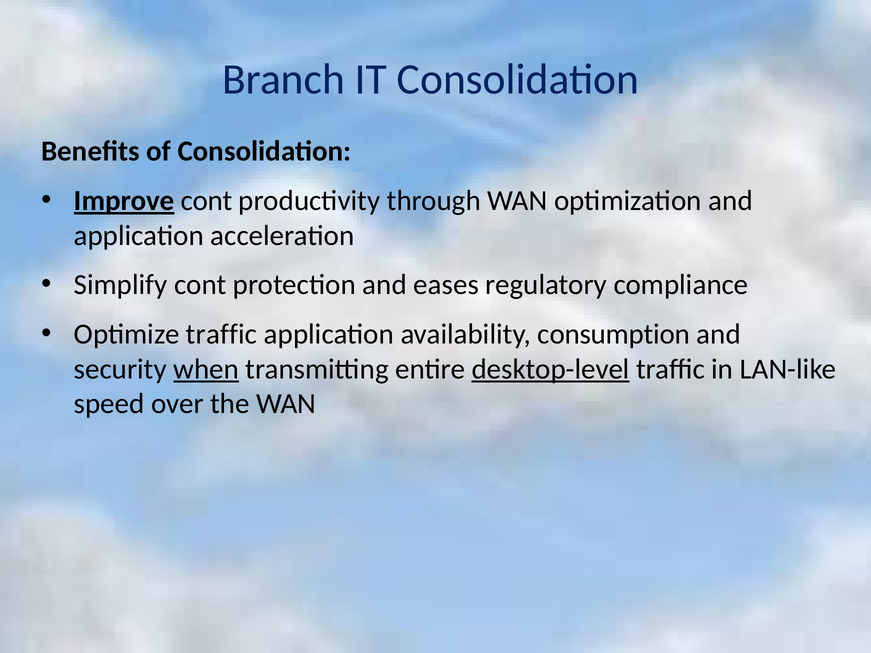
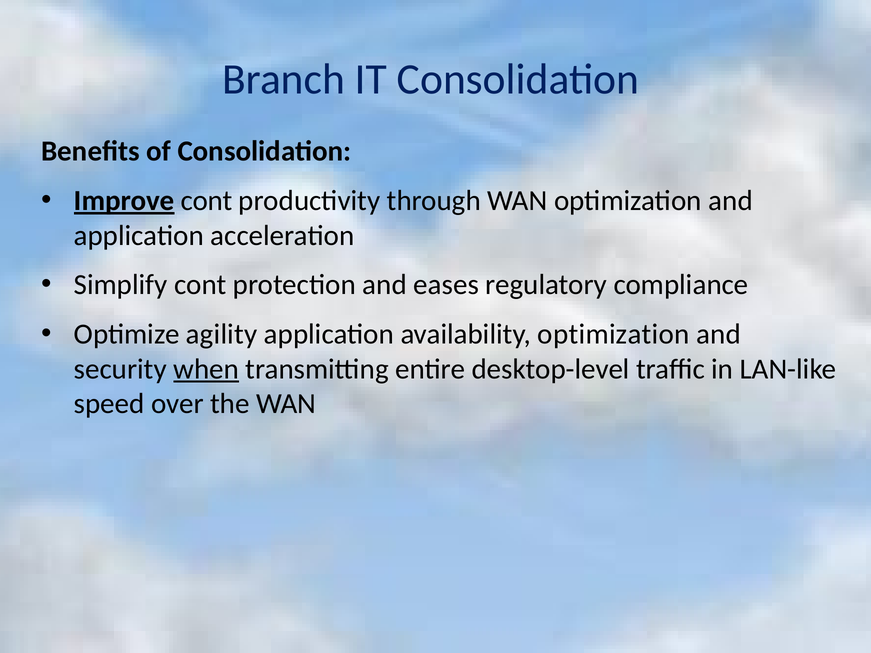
Optimize traffic: traffic -> agility (222, 334)
availability consumption: consumption -> optimization (614, 334)
desktop-level underline: present -> none (551, 369)
